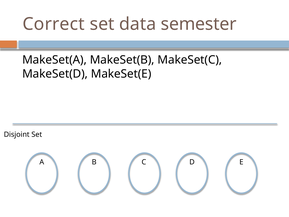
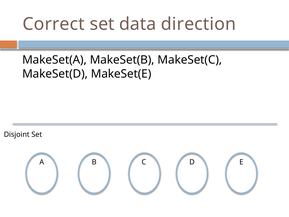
semester: semester -> direction (199, 24)
